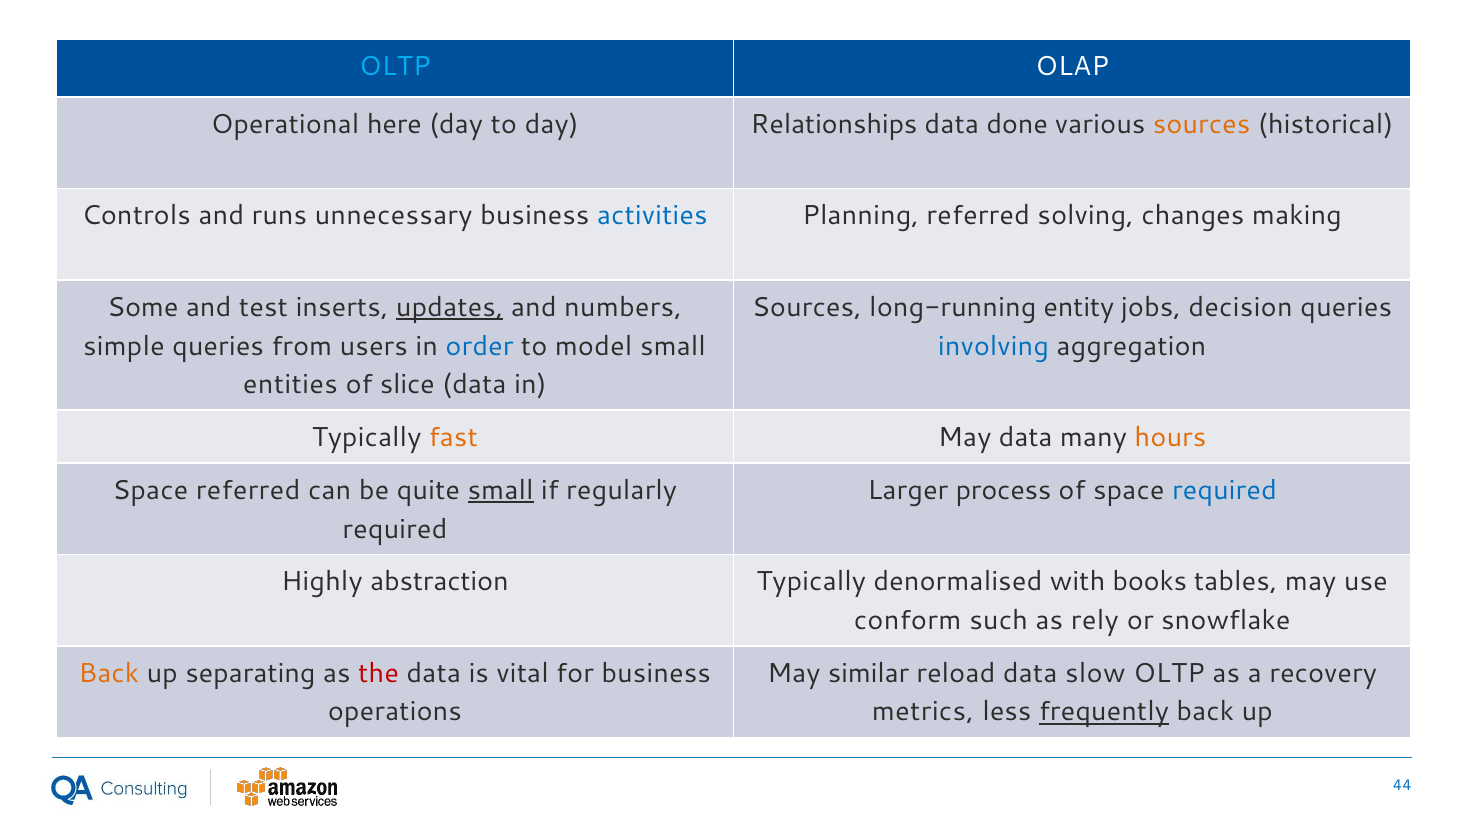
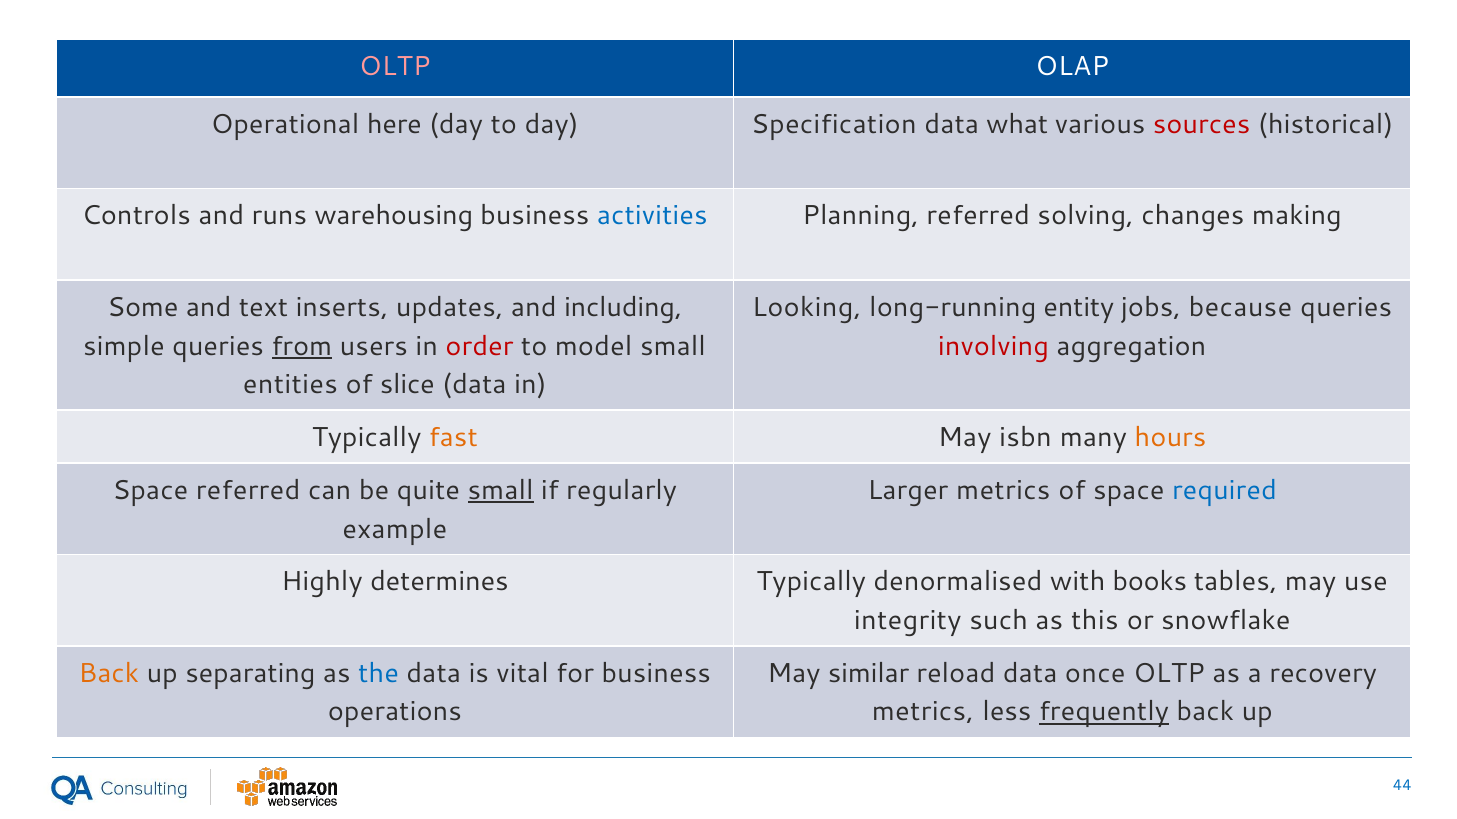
OLTP colour: light blue -> pink (395, 67)
Relationships: Relationships -> Specification (834, 125)
done: done -> what (1017, 125)
sources colour: orange -> red (1202, 125)
unnecessary: unnecessary -> warehousing (394, 216)
test: test -> text (264, 308)
updates underline: present -> none (450, 308)
numbers: numbers -> including (623, 308)
Sources: Sources -> Looking (807, 308)
decision: decision -> because (1240, 308)
from underline: none -> present (302, 346)
order colour: blue -> red (479, 346)
involving colour: blue -> red (994, 346)
May data: data -> isbn (1025, 438)
Larger process: process -> metrics (1003, 491)
required: required -> example (395, 529)
abstraction: abstraction -> determines (439, 582)
conform: conform -> integrity (908, 621)
rely: rely -> this (1095, 621)
the colour: red -> blue (379, 674)
slow: slow -> once (1095, 674)
